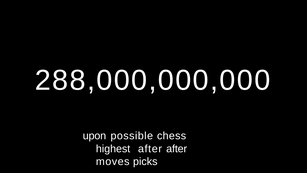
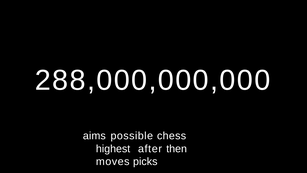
upon: upon -> aims (94, 136)
after after: after -> then (177, 148)
